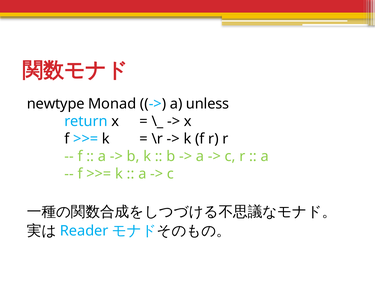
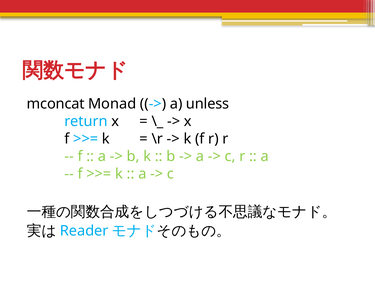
newtype: newtype -> mconcat (56, 104)
